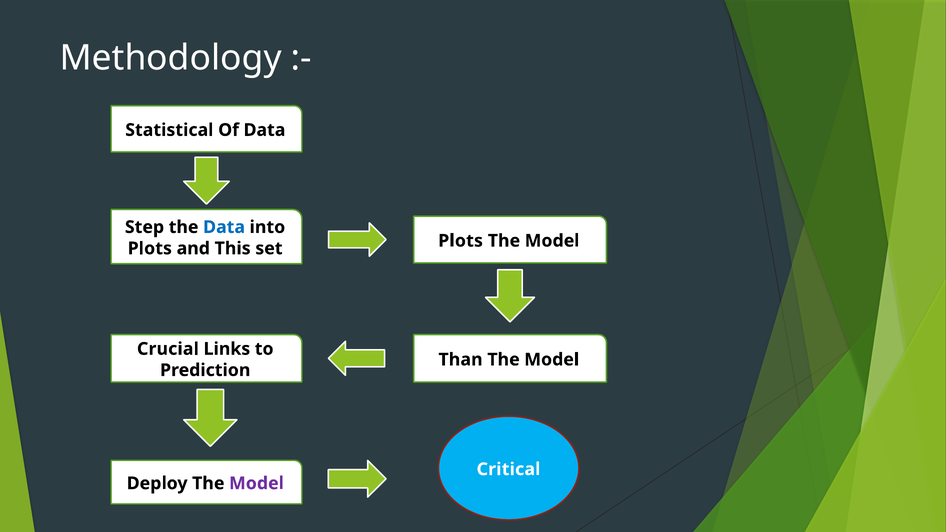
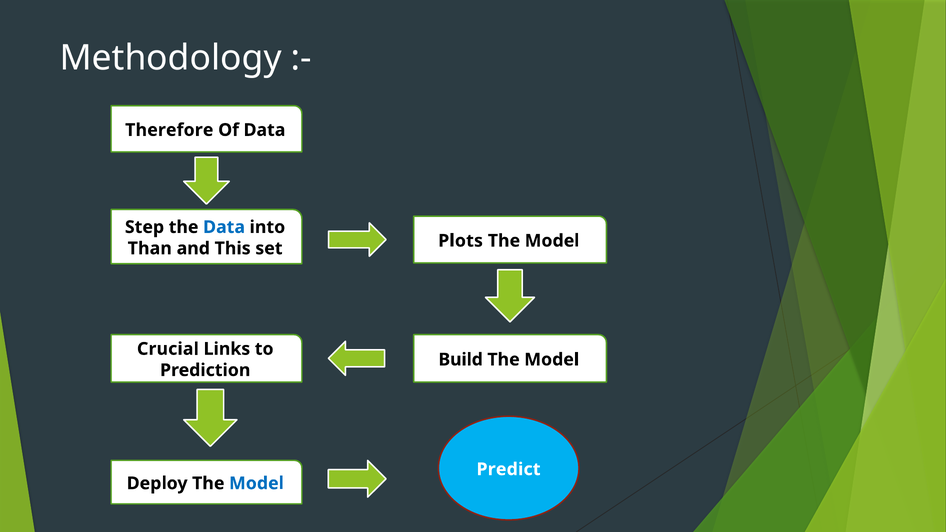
Statistical: Statistical -> Therefore (169, 130)
Plots: Plots -> Than (150, 248)
Than: Than -> Build (461, 360)
Critical: Critical -> Predict (509, 469)
Model colour: purple -> blue (256, 483)
